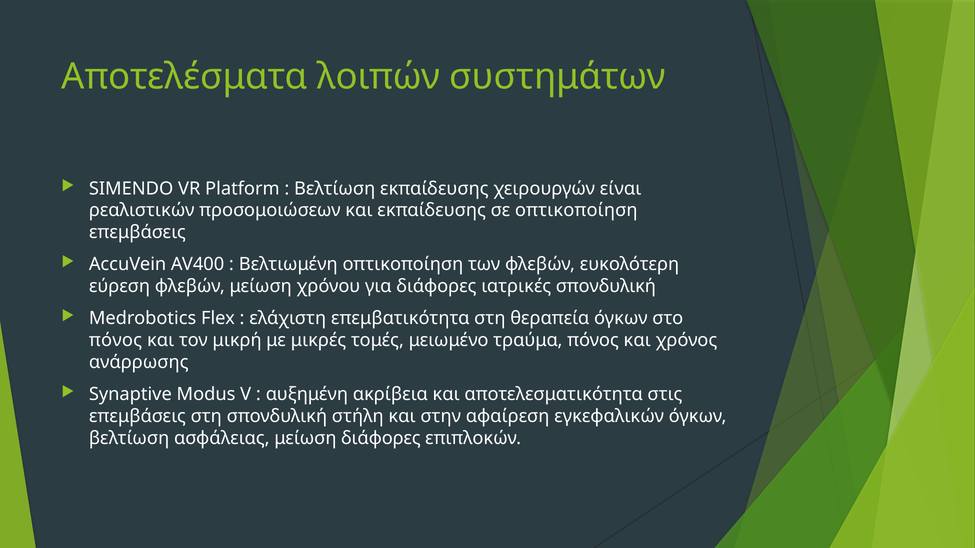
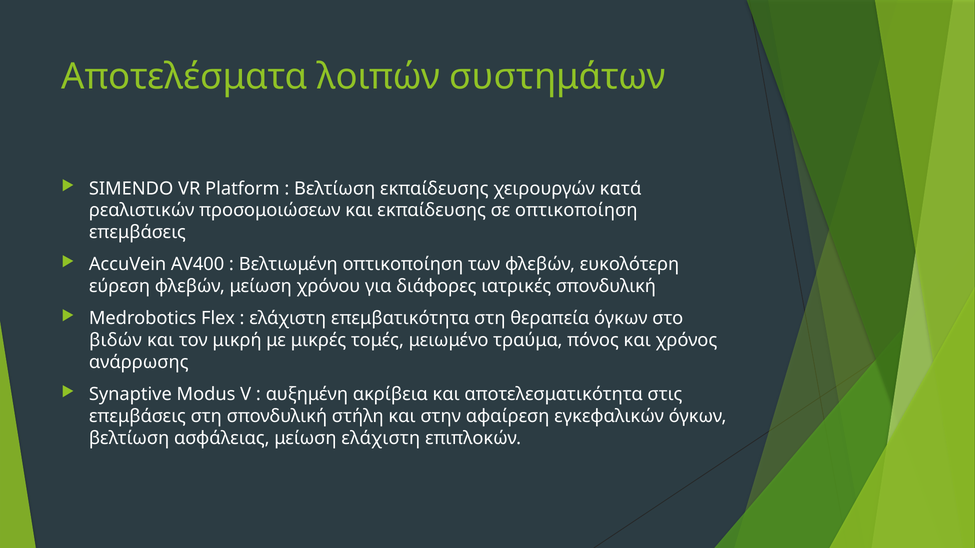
είναι: είναι -> κατά (621, 189)
πόνος: πόνος -> βιδών (116, 341)
μείωση διάφορες: διάφορες -> ελάχιστη (381, 439)
